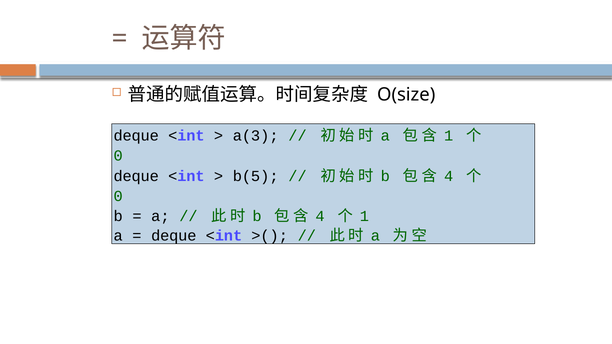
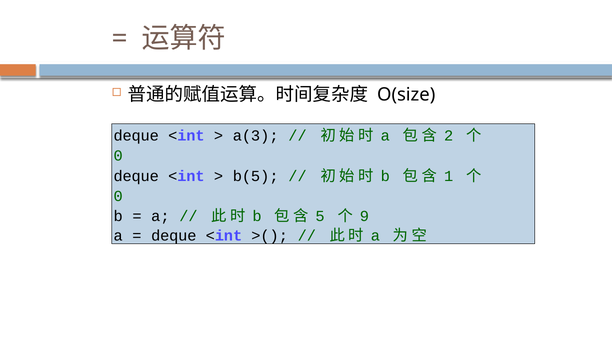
1: 1 -> 2 (449, 136)
4: 4 -> 1 (449, 176)
4: 4 -> 5 (320, 217)
1: 1 -> 9 (364, 217)
